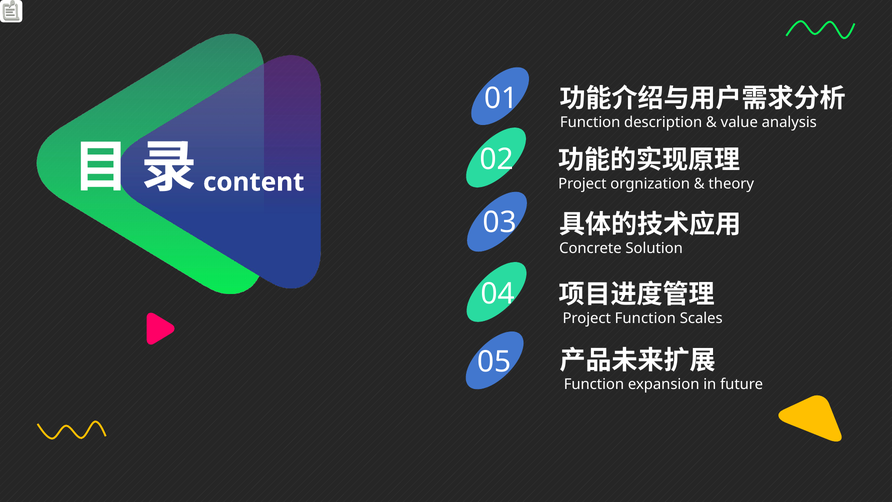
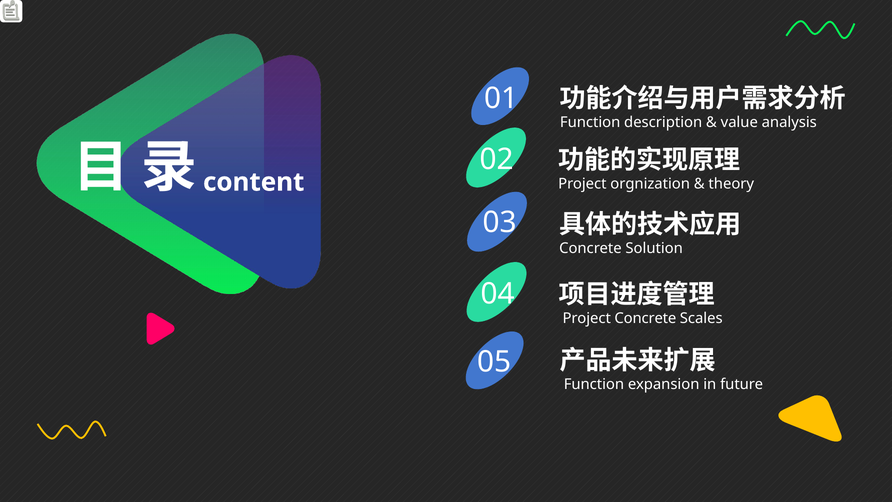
Project Function: Function -> Concrete (645, 318)
